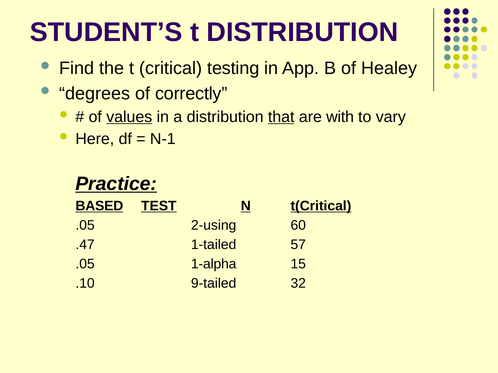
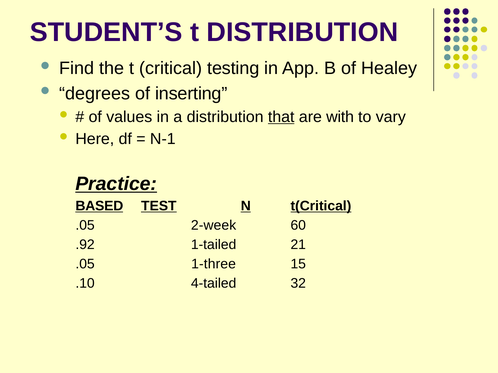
correctly: correctly -> inserting (191, 94)
values underline: present -> none (129, 117)
2-using: 2-using -> 2-week (214, 226)
.47: .47 -> .92 (85, 245)
57: 57 -> 21 (298, 245)
1-alpha: 1-alpha -> 1-three (214, 264)
9-tailed: 9-tailed -> 4-tailed (214, 284)
